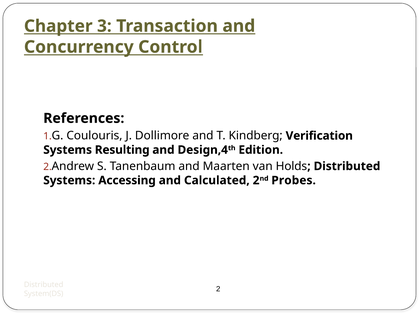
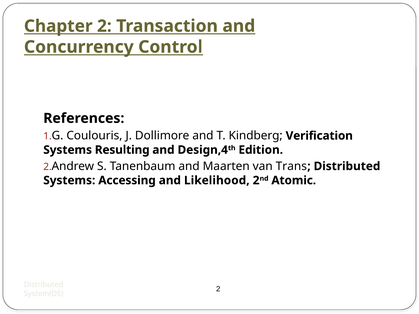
Chapter 3: 3 -> 2 (104, 26)
Holds: Holds -> Trans (291, 166)
Calculated: Calculated -> Likelihood (217, 181)
Probes: Probes -> Atomic (294, 181)
